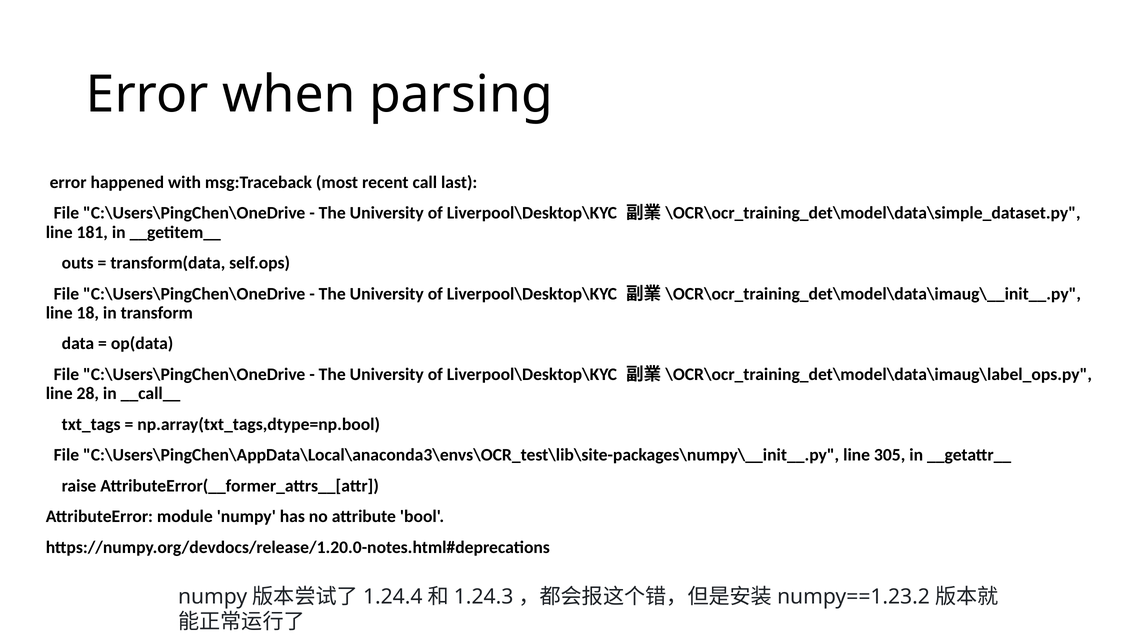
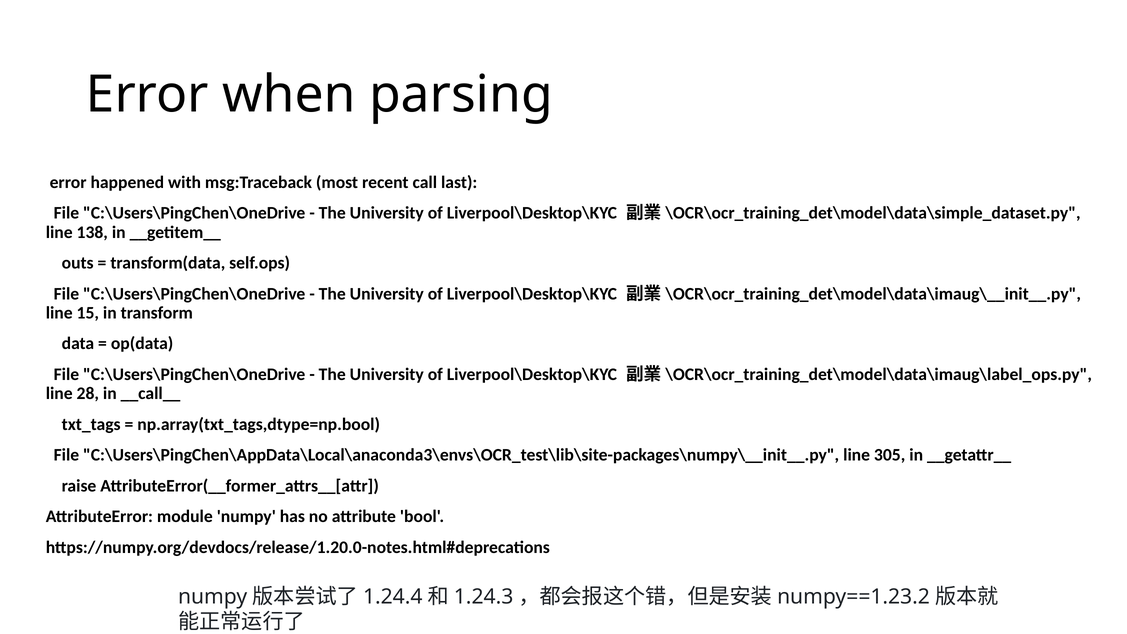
181: 181 -> 138 (92, 232)
18: 18 -> 15 (88, 313)
